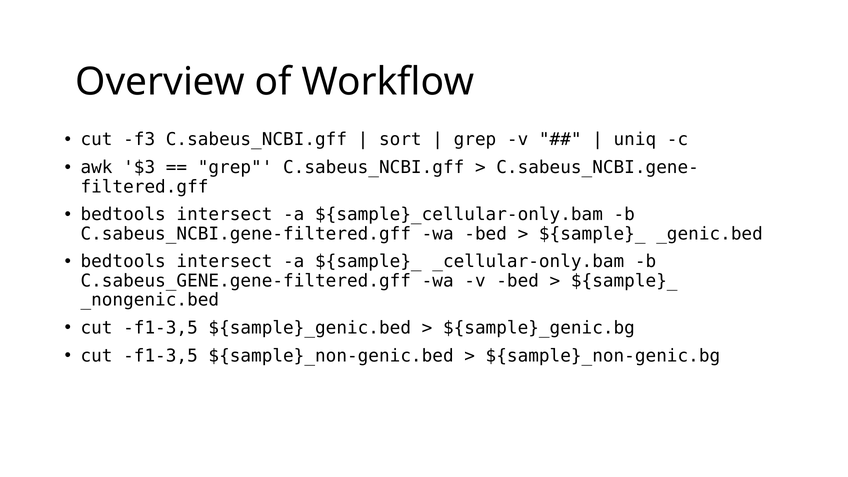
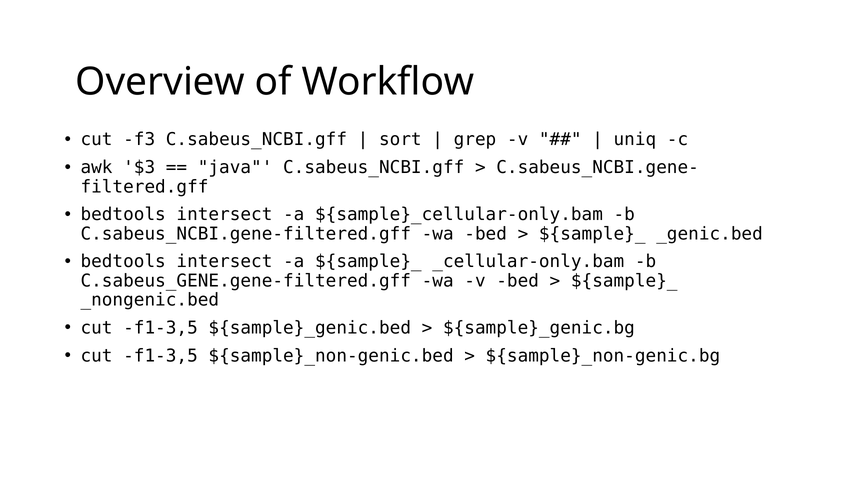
grep: grep -> java (235, 168)
